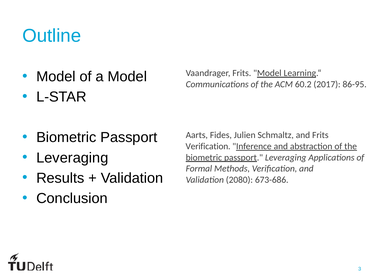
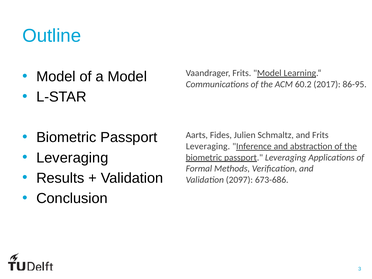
Verification: Verification -> Leveraging (208, 146)
2080: 2080 -> 2097 (239, 180)
